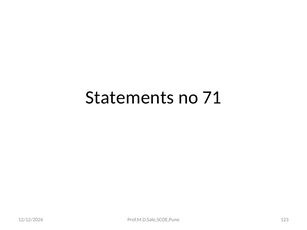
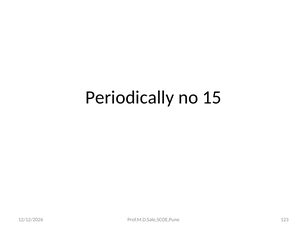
Statements: Statements -> Periodically (130, 98)
71: 71 -> 15 (212, 98)
